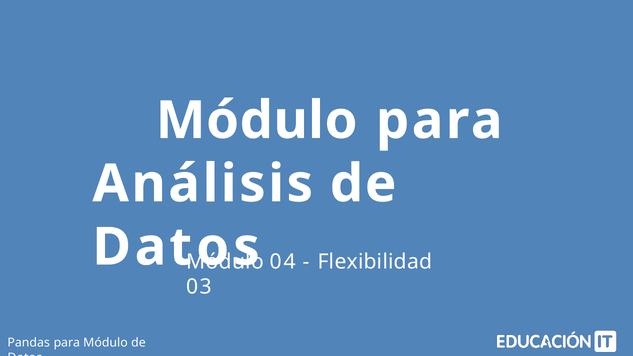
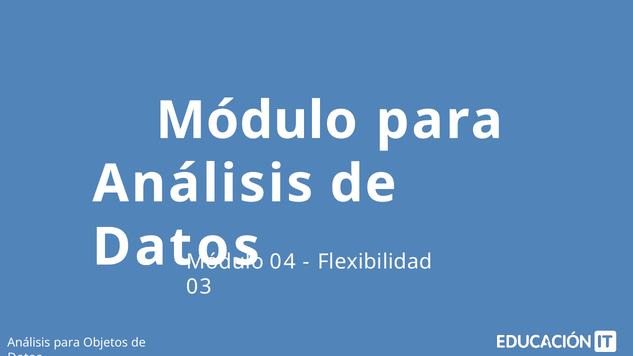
Pandas: Pandas -> Análisis (29, 343)
para Módulo: Módulo -> Objetos (106, 343)
